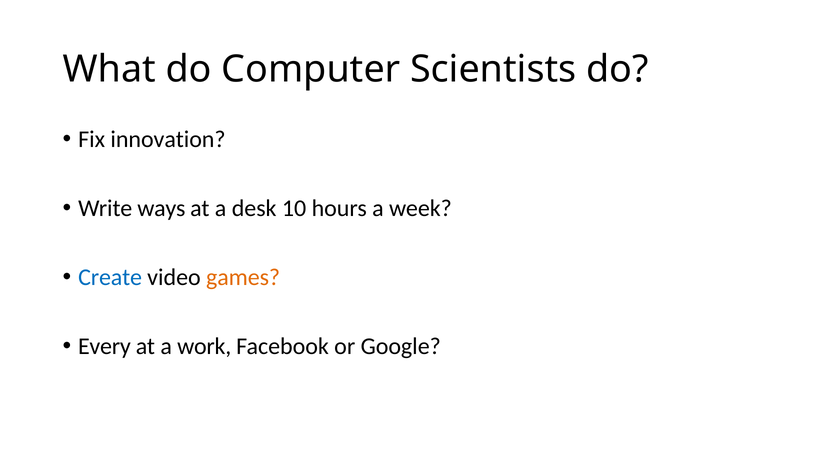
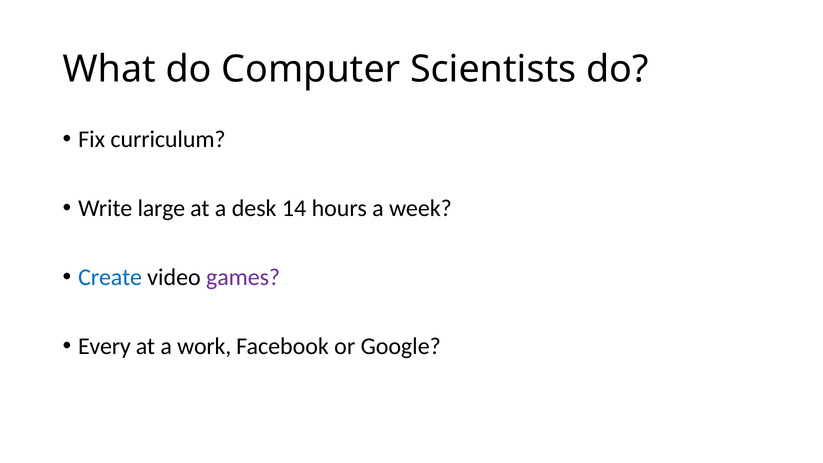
innovation: innovation -> curriculum (168, 139)
ways: ways -> large (161, 208)
10: 10 -> 14 (294, 208)
games colour: orange -> purple (243, 277)
